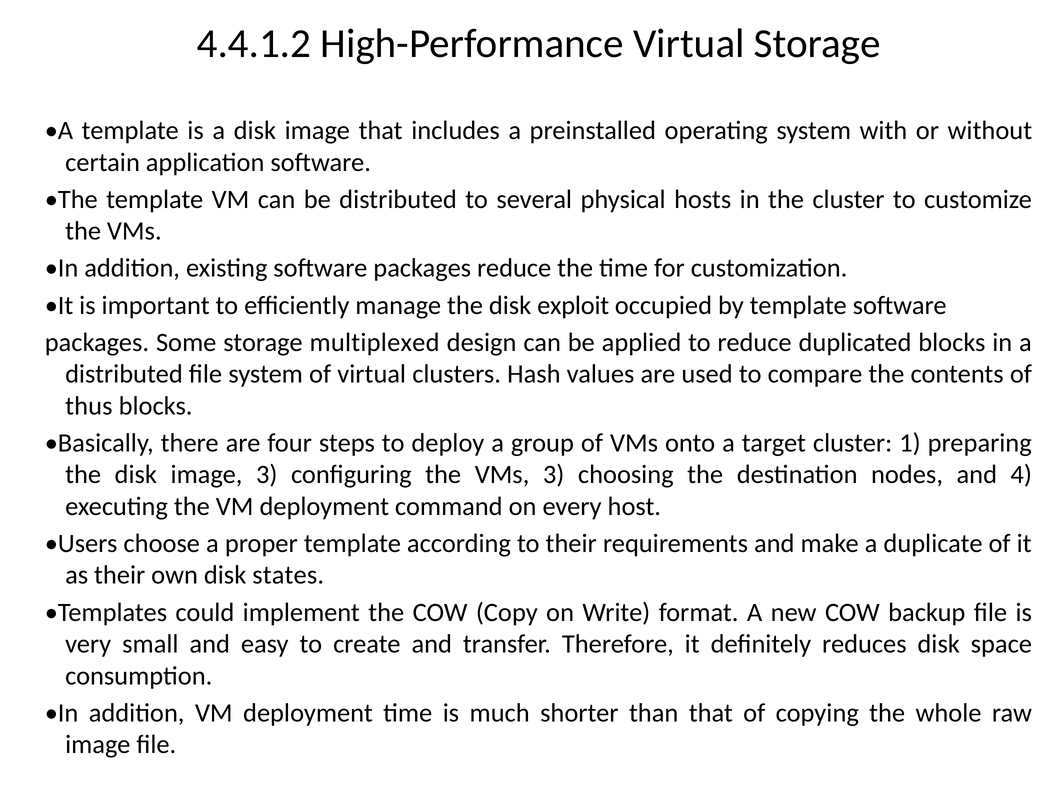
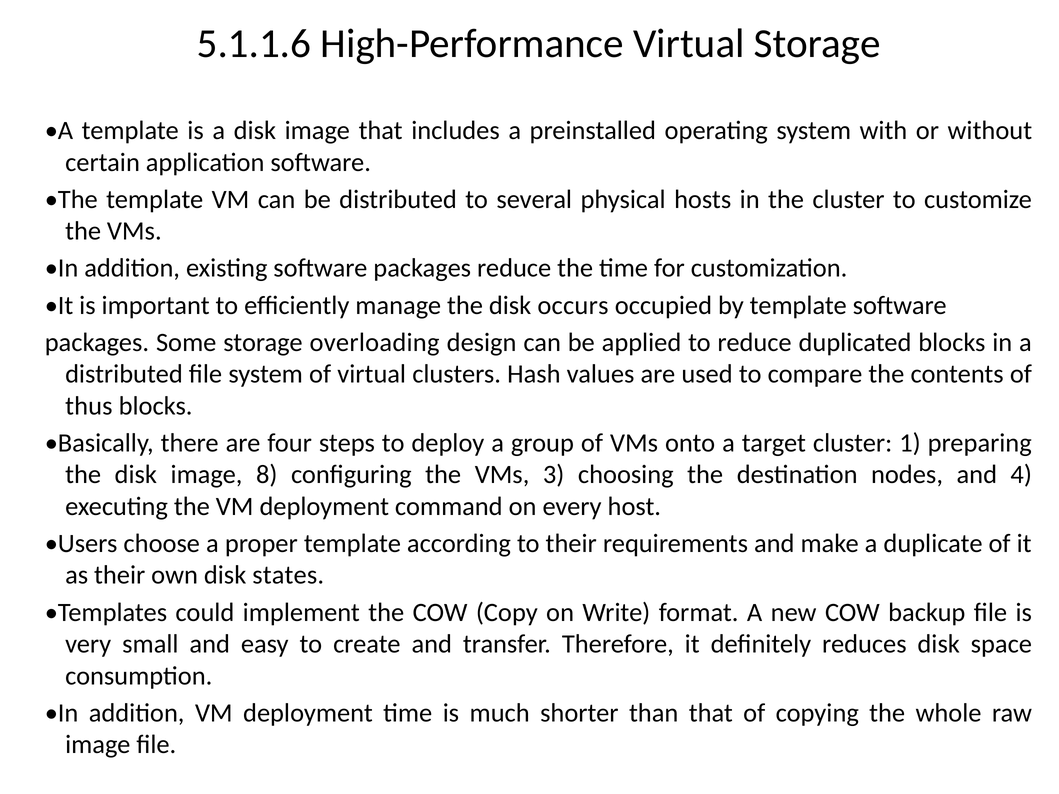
4.4.1.2: 4.4.1.2 -> 5.1.1.6 (254, 43)
exploit: exploit -> occurs (573, 305)
multiplexed: multiplexed -> overloading (375, 342)
image 3: 3 -> 8 (267, 475)
